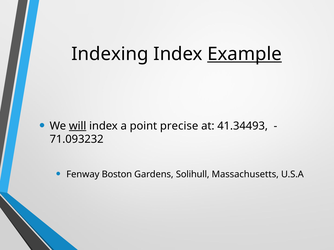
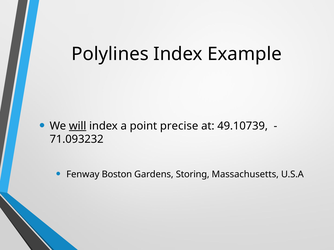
Indexing: Indexing -> Polylines (110, 54)
Example underline: present -> none (245, 54)
41.34493: 41.34493 -> 49.10739 (243, 126)
Solihull: Solihull -> Storing (193, 175)
